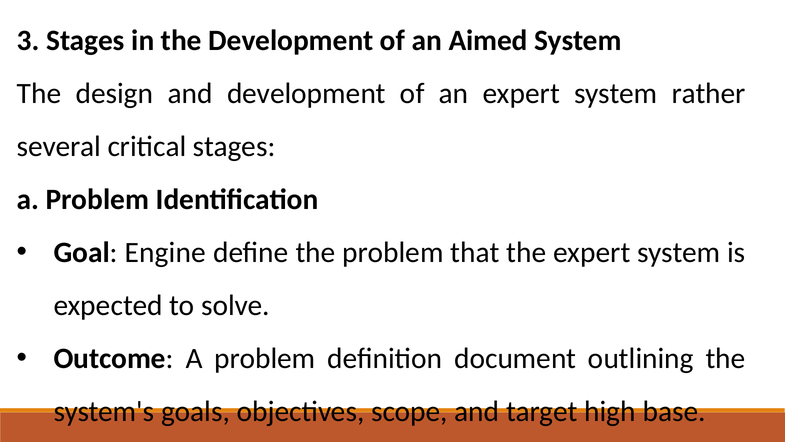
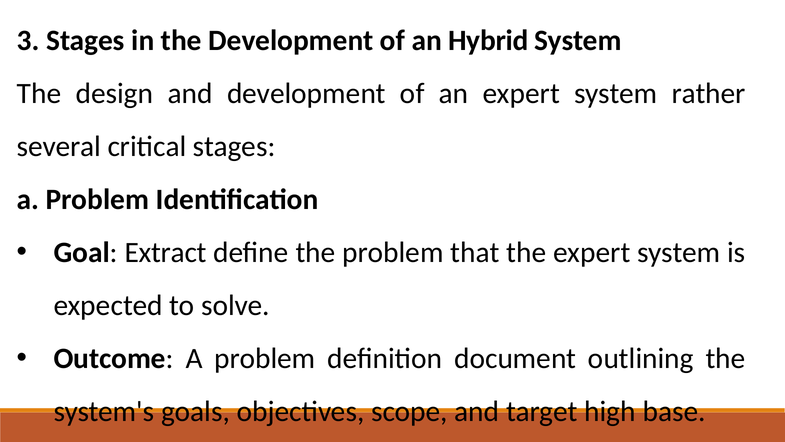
Aimed: Aimed -> Hybrid (488, 40)
Engine: Engine -> Extract (166, 252)
